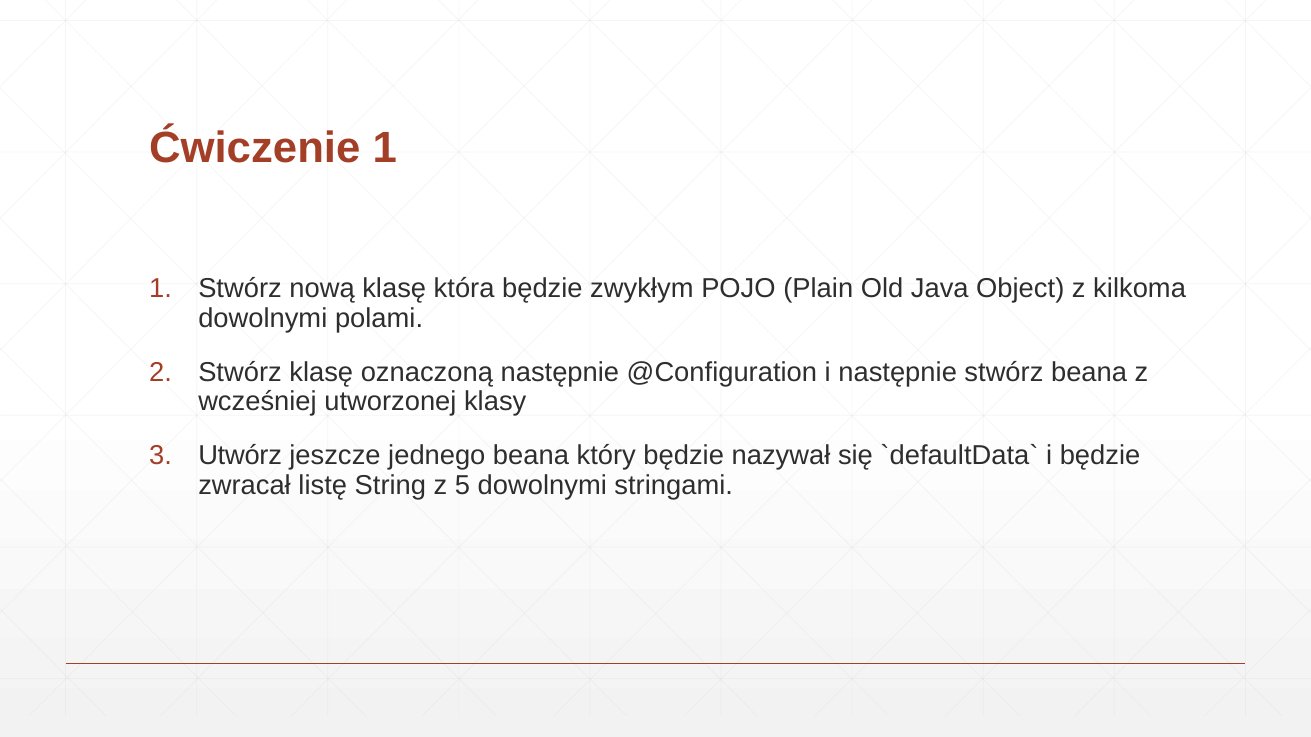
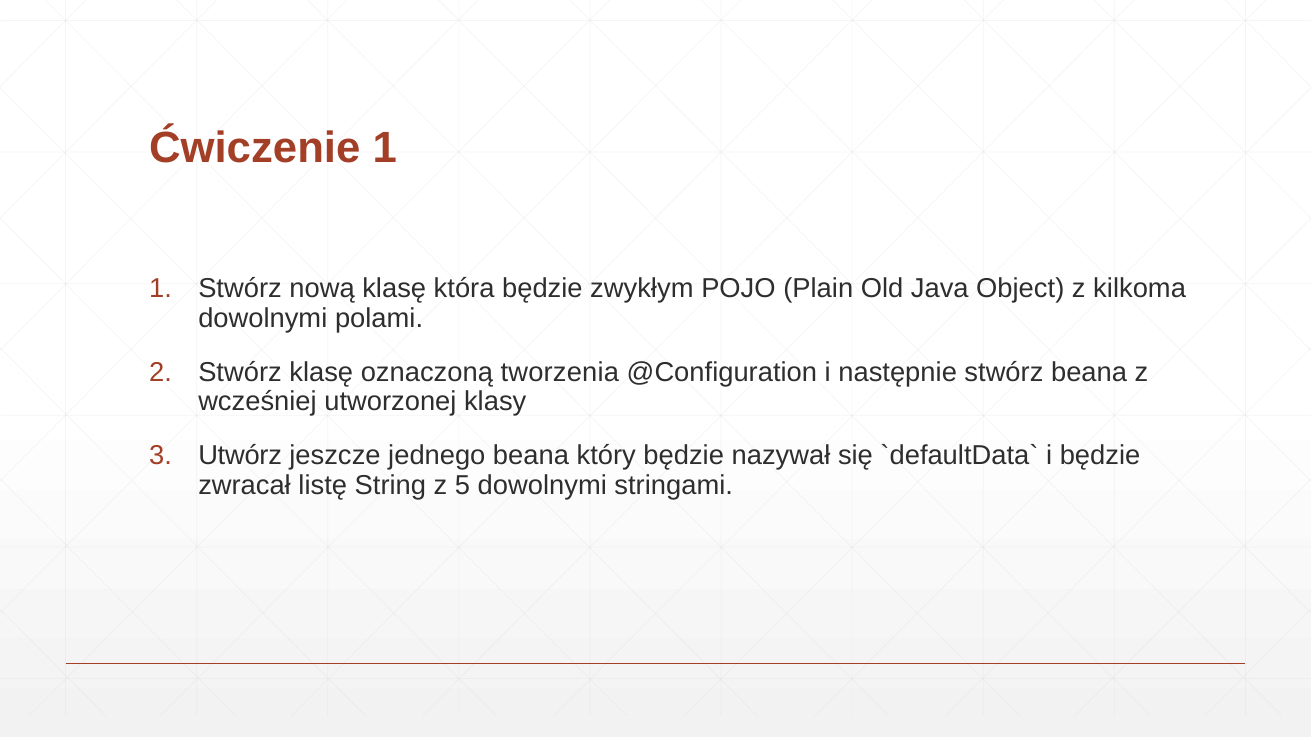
oznaczoną następnie: następnie -> tworzenia (560, 372)
